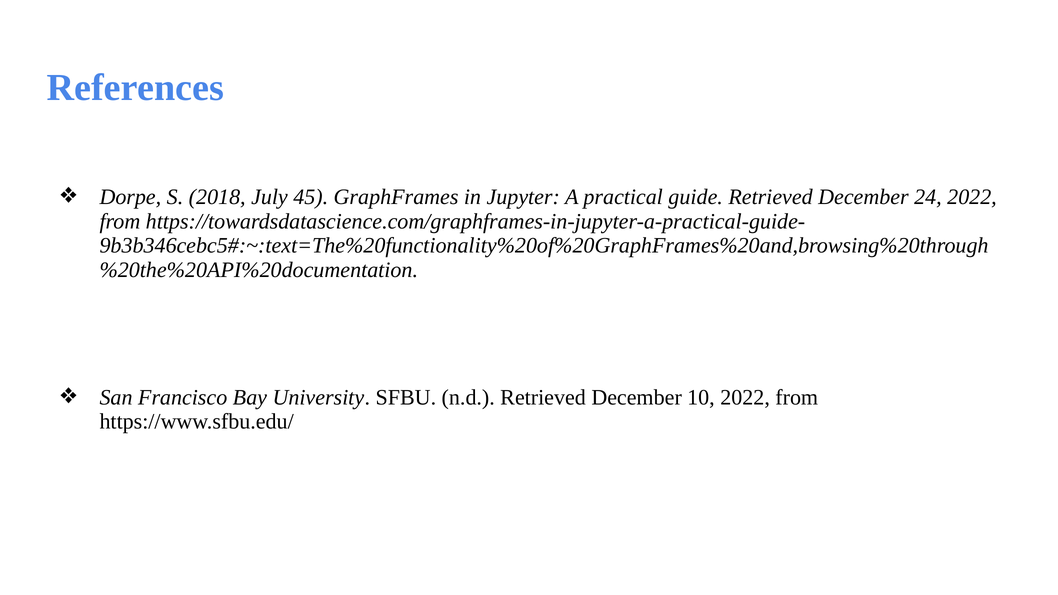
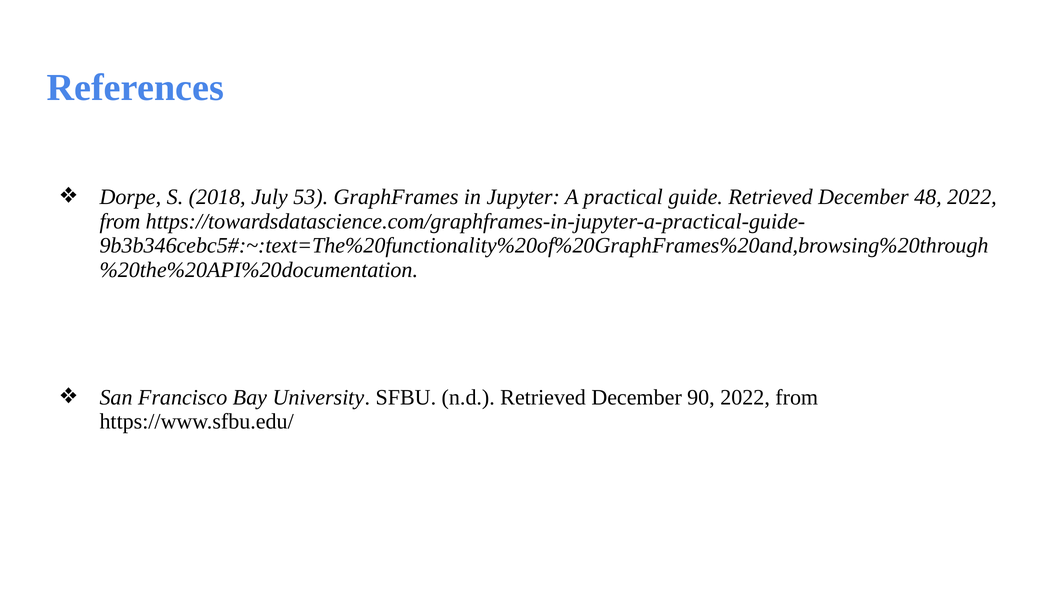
45: 45 -> 53 (311, 197)
24: 24 -> 48 (928, 197)
10: 10 -> 90 (701, 397)
